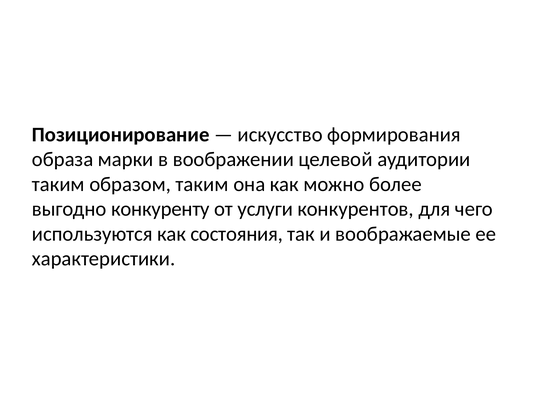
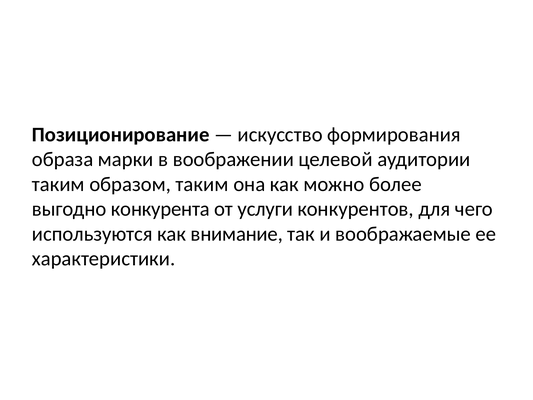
конкуренту: конкуренту -> конкурента (160, 209)
состояния: состояния -> внимание (237, 234)
